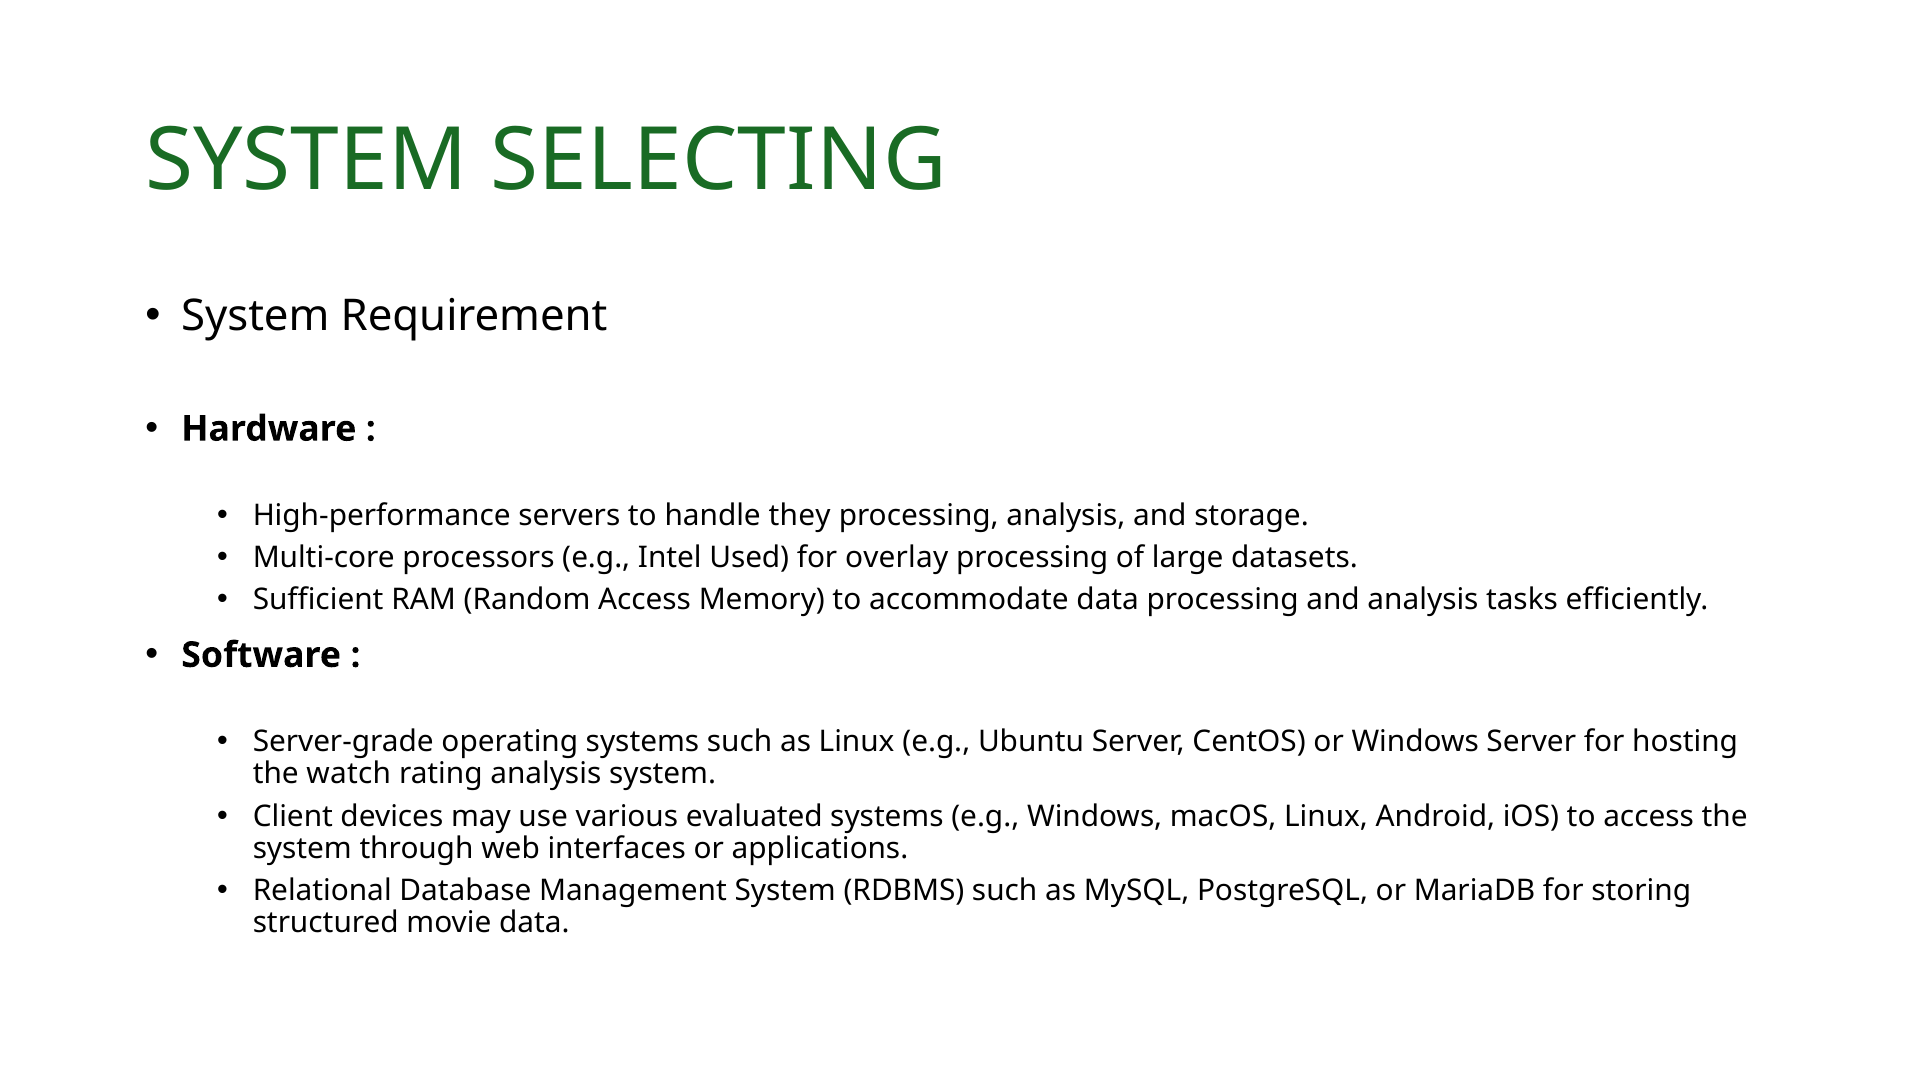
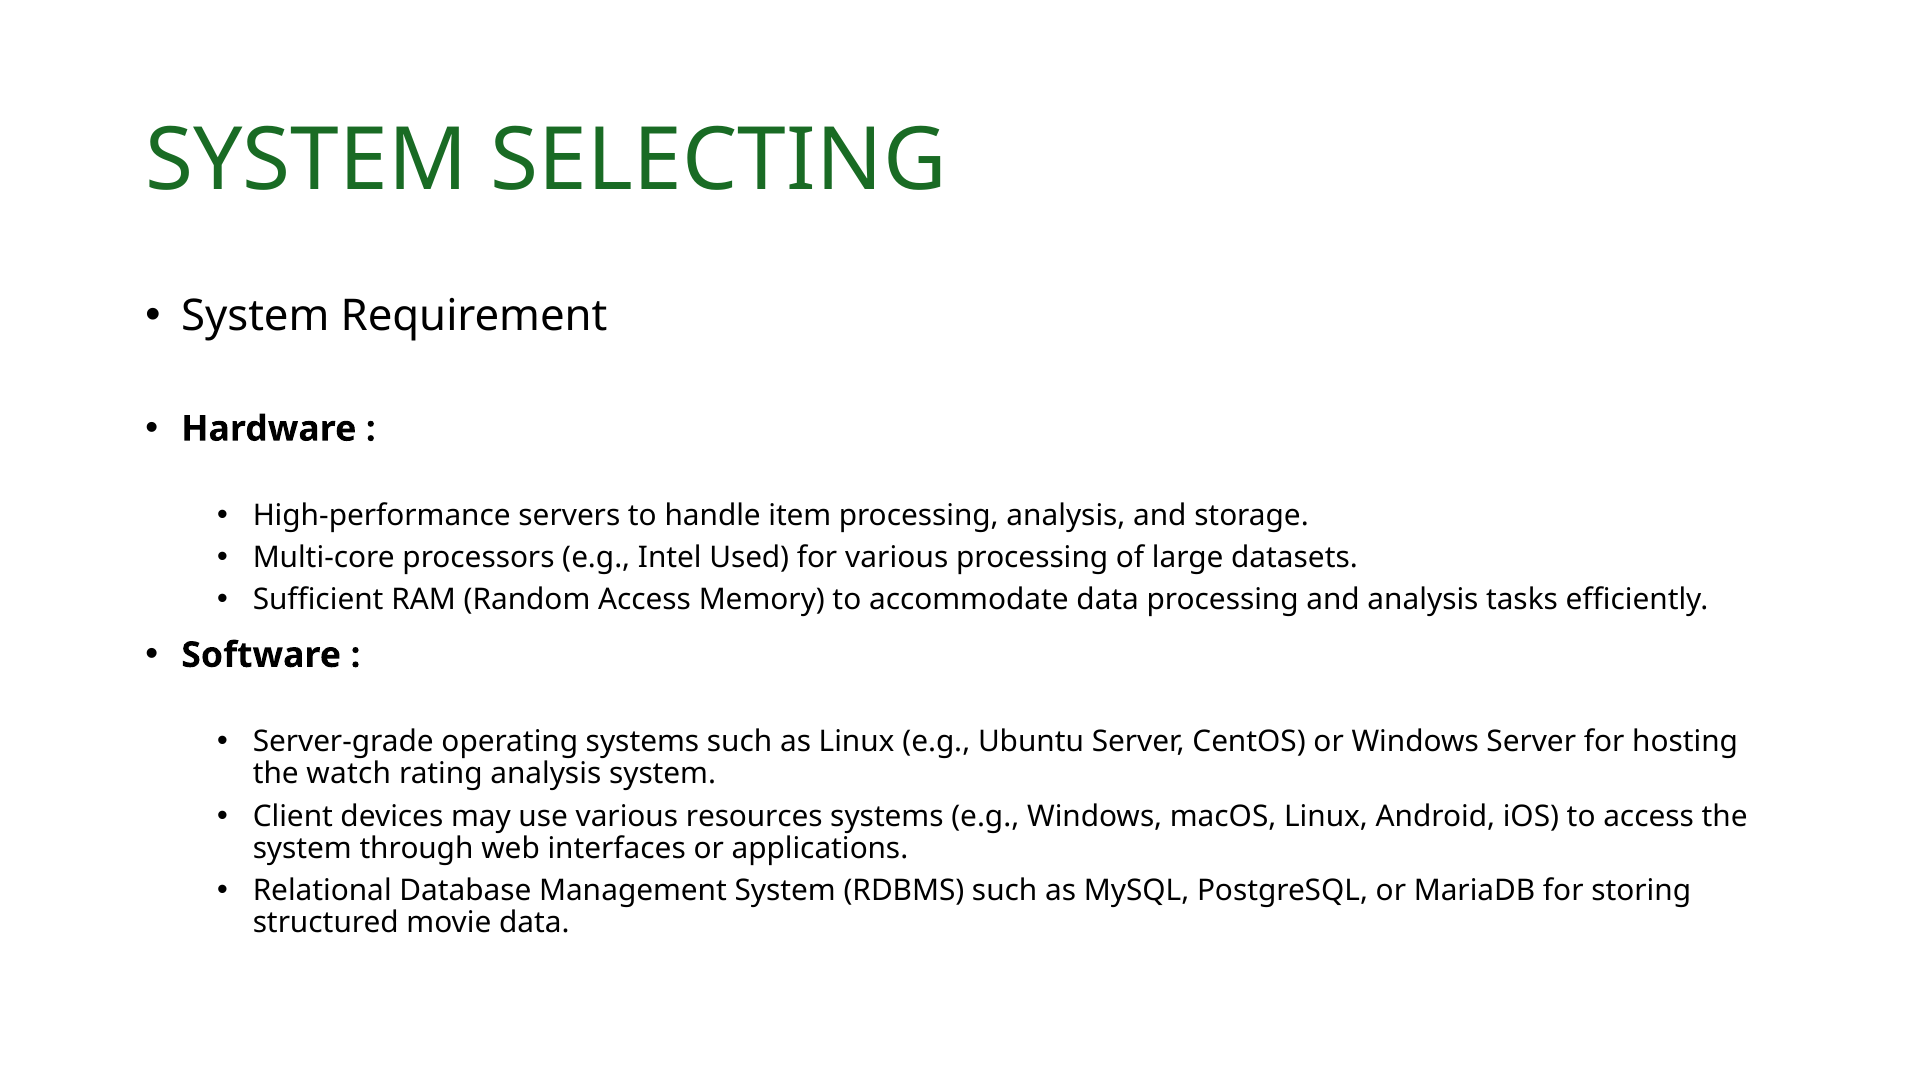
they: they -> item (800, 516)
for overlay: overlay -> various (897, 558)
evaluated: evaluated -> resources (754, 816)
